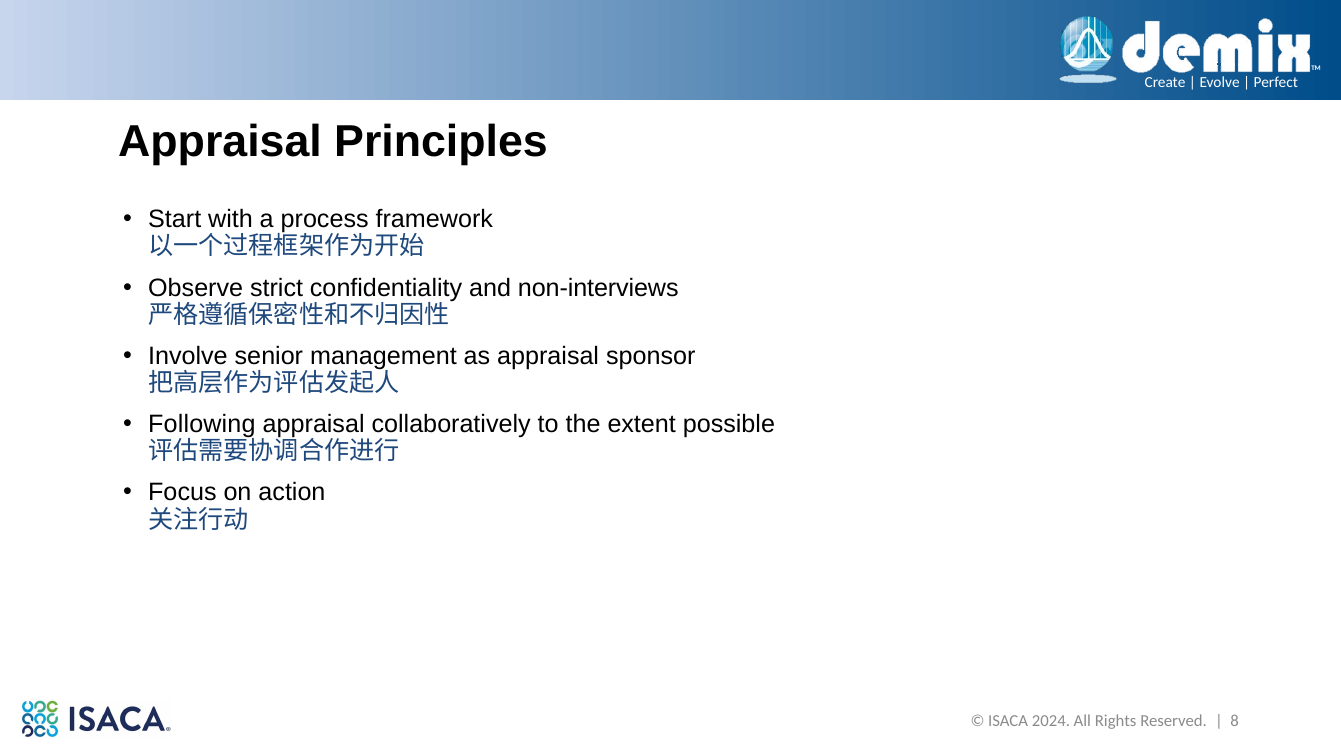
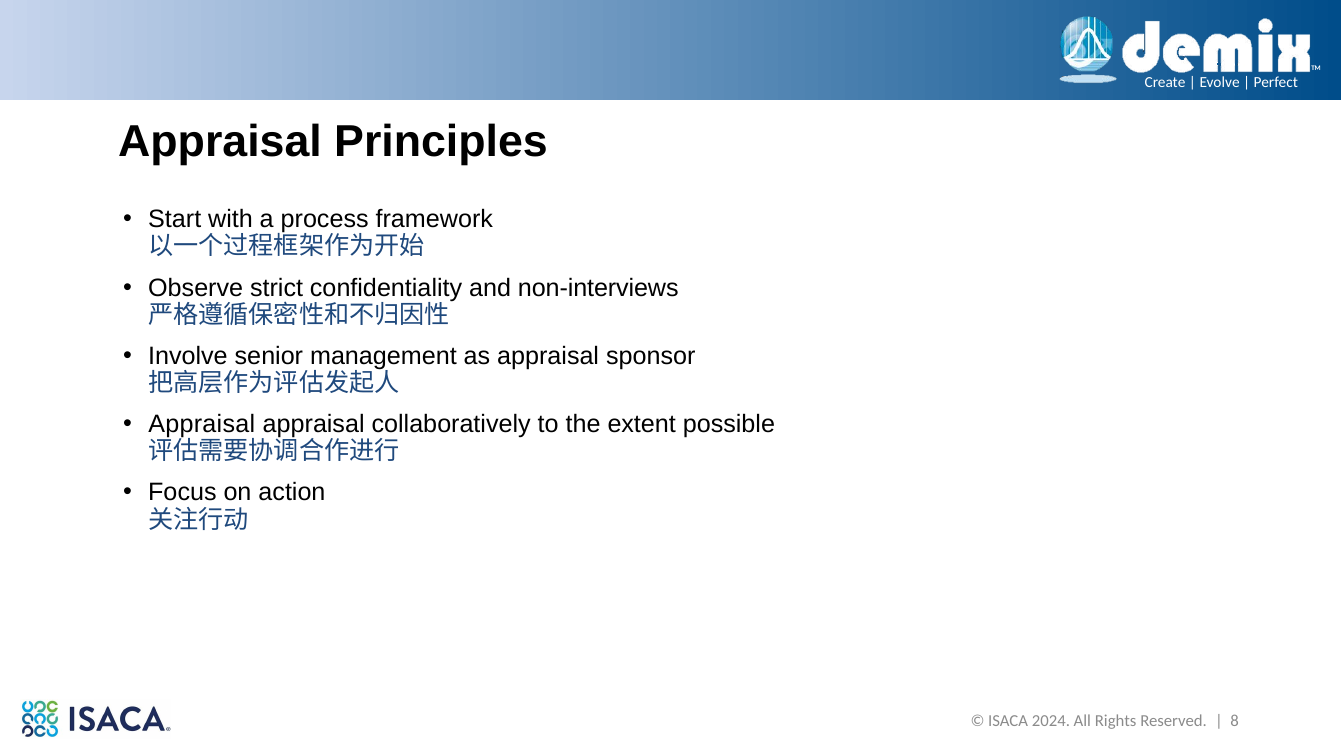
Following: Following -> Appraisal (202, 424)
